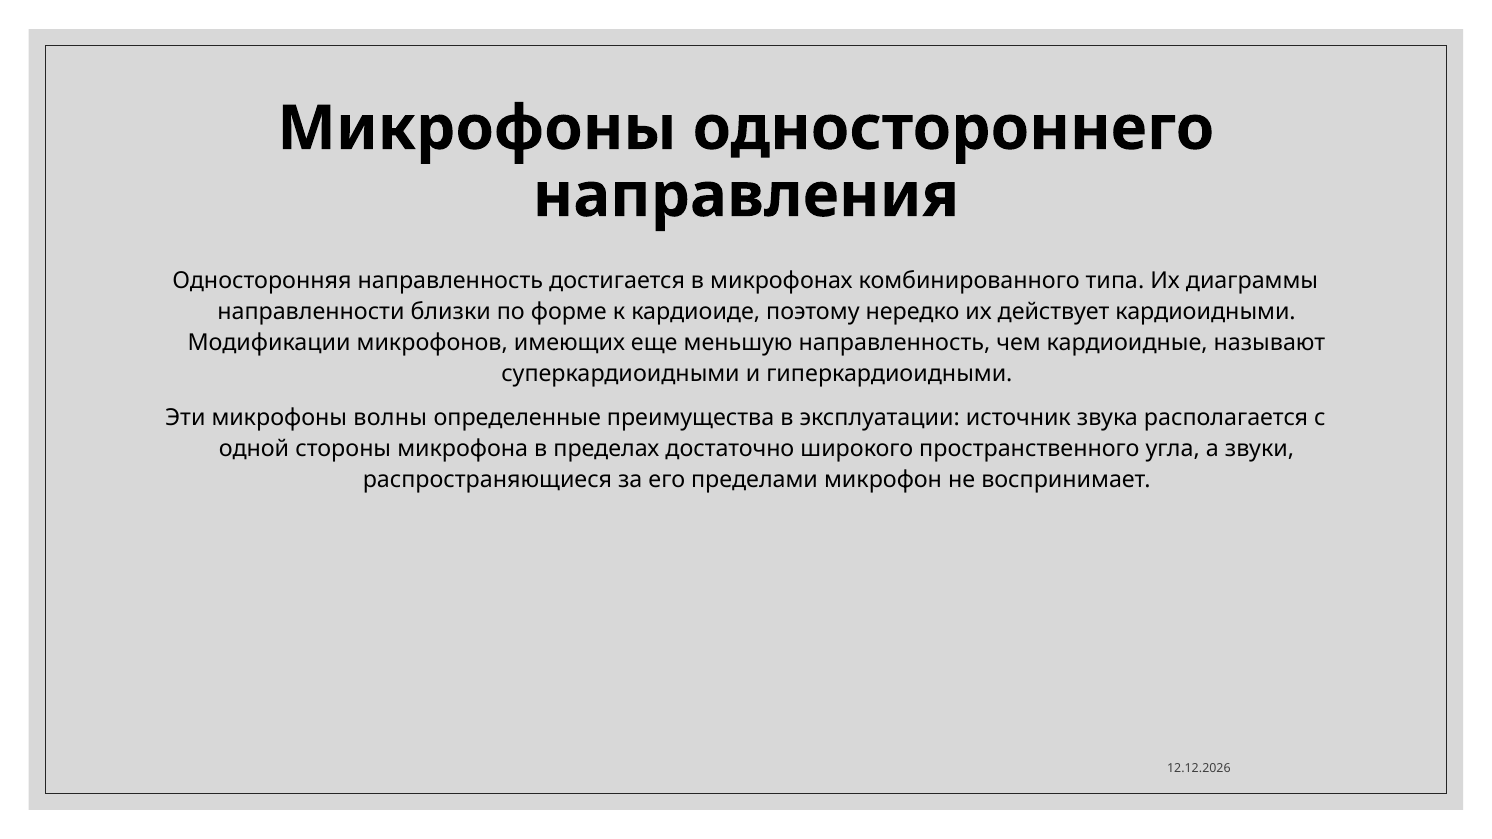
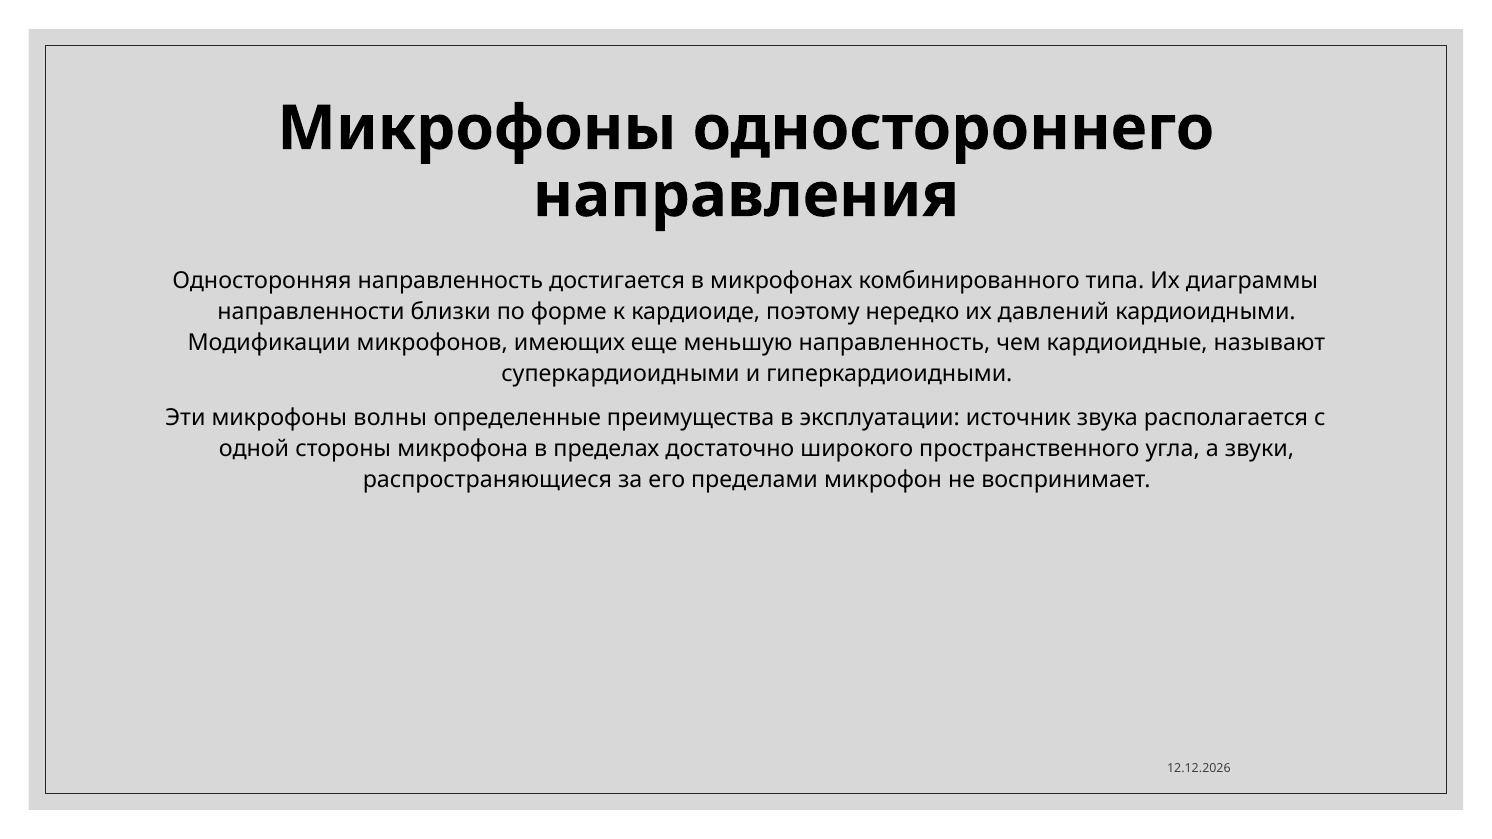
действует: действует -> давлений (1053, 312)
